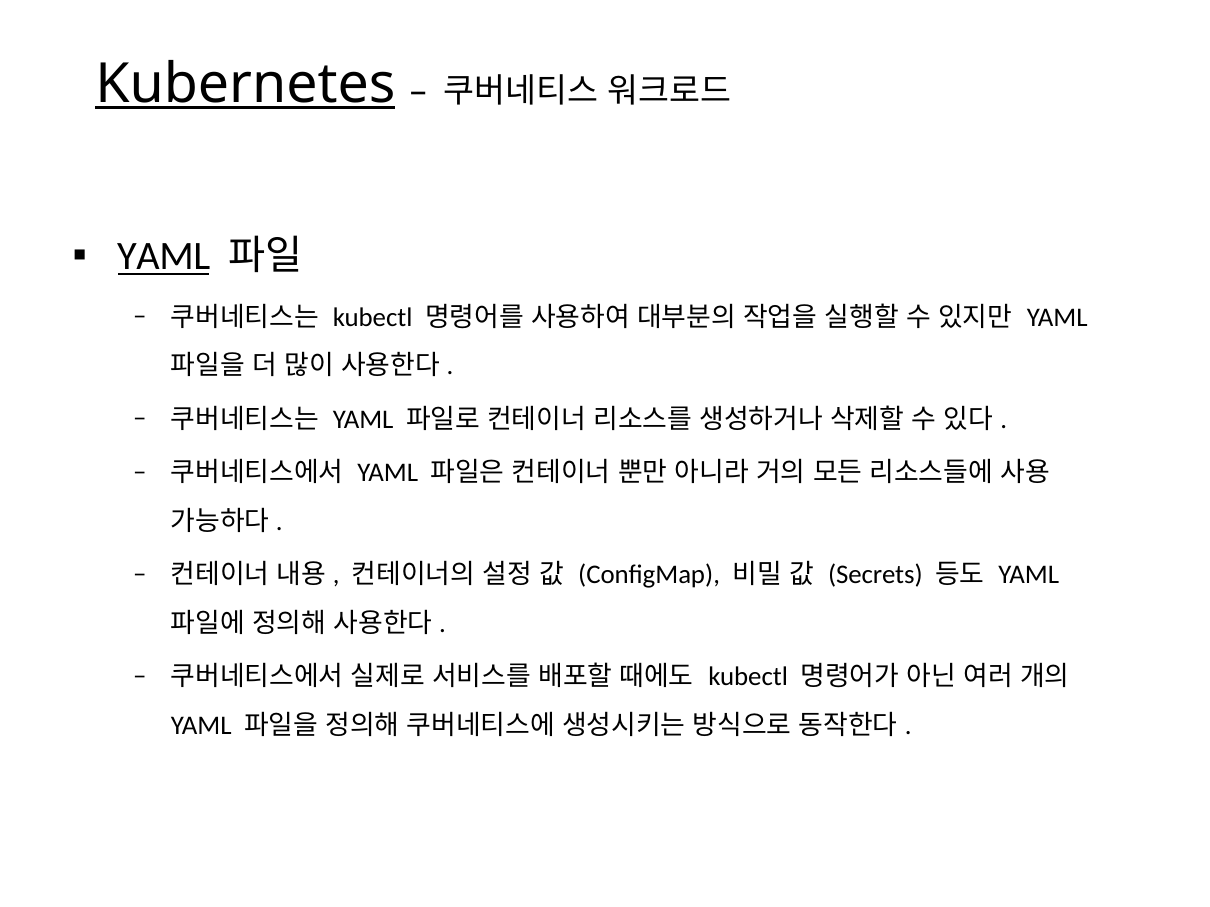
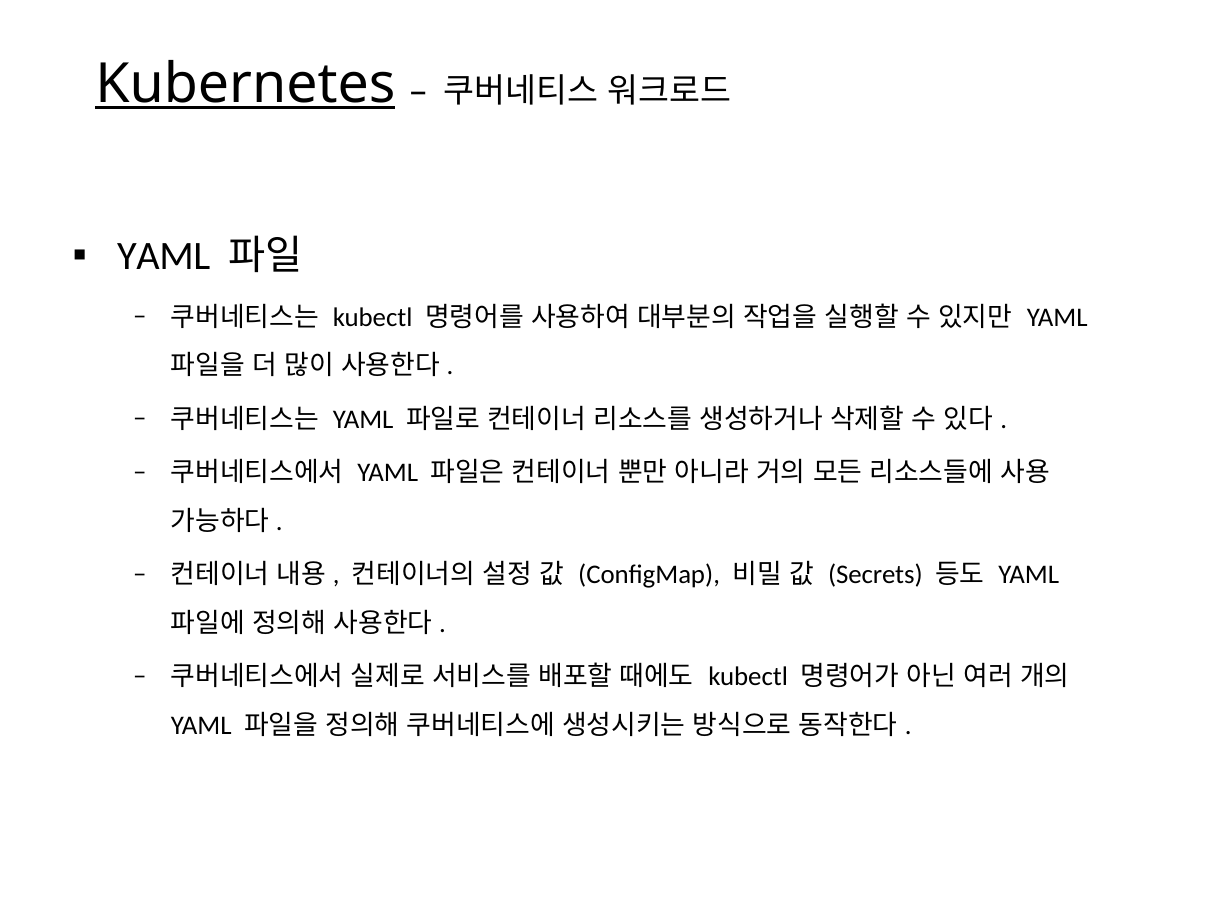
YAML underline: present -> none (164, 257)
